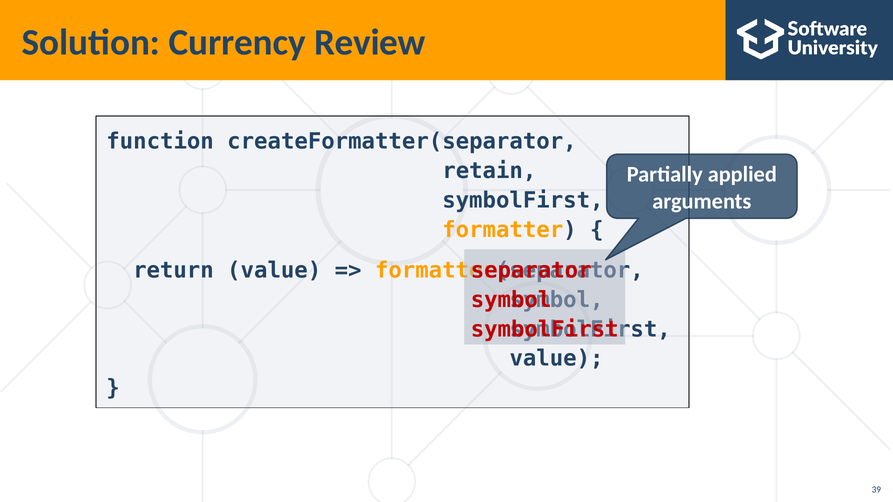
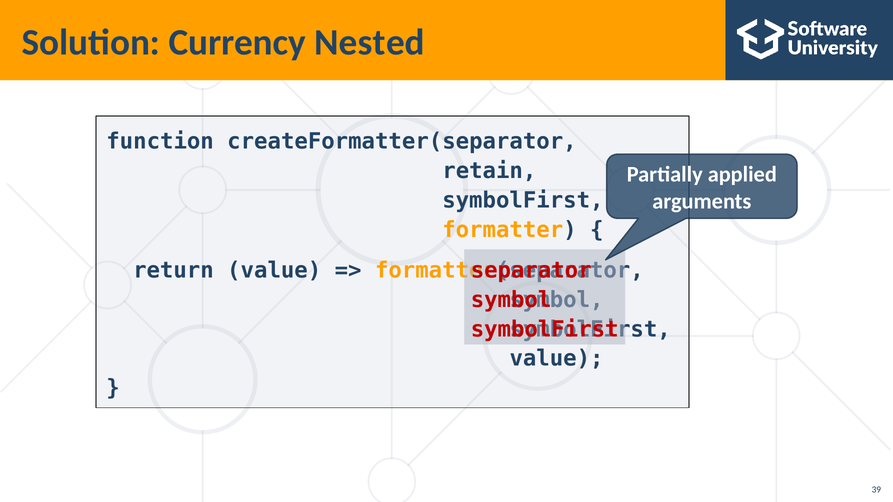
Review: Review -> Nested (370, 42)
